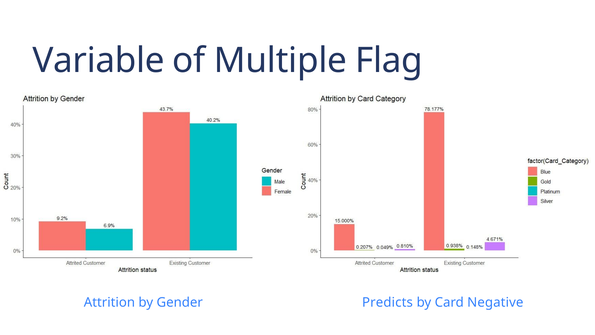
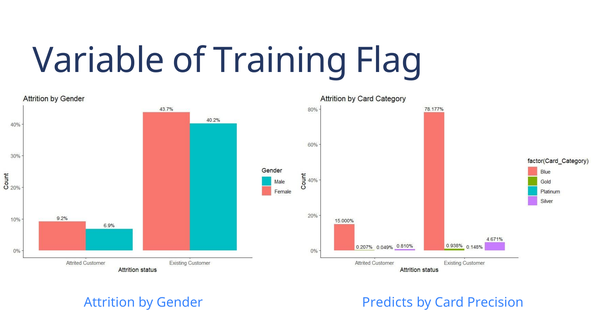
Multiple: Multiple -> Training (280, 60)
Negative: Negative -> Precision (495, 302)
